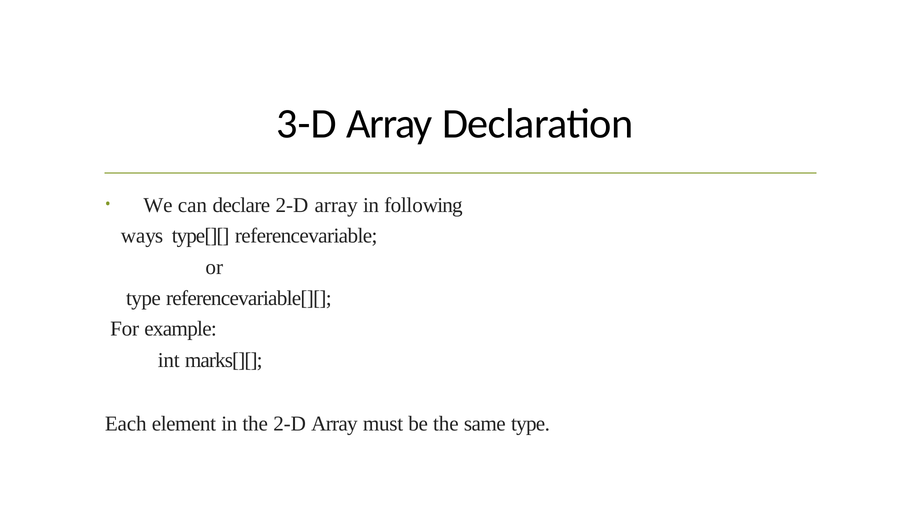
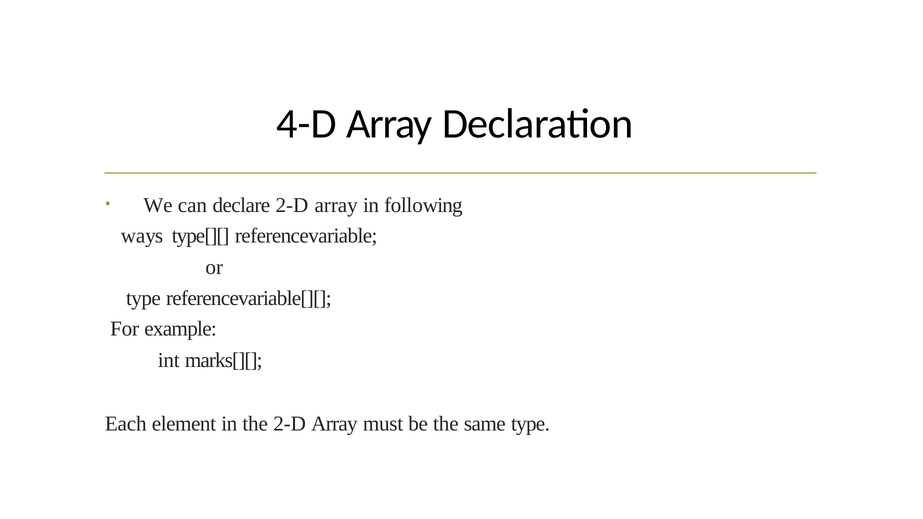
3-D: 3-D -> 4-D (307, 124)
